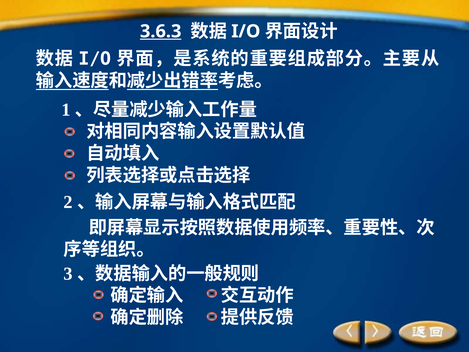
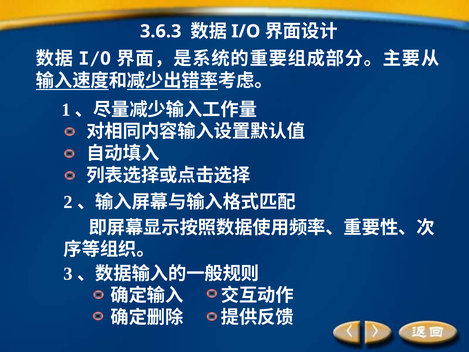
3.6.3 underline: present -> none (161, 31)
